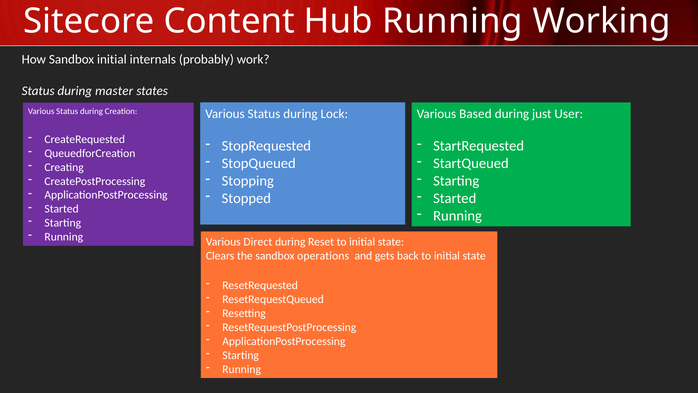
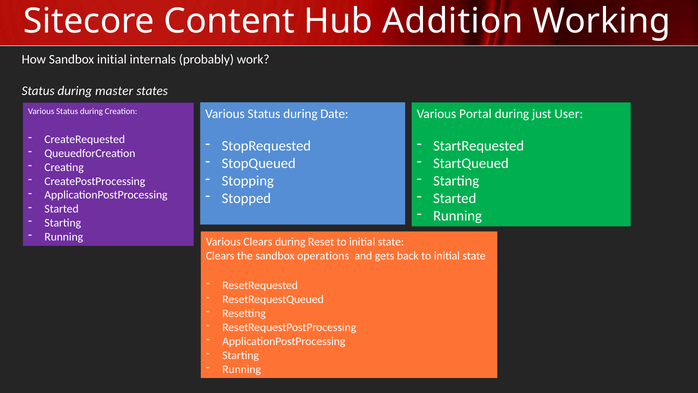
Hub Running: Running -> Addition (453, 21)
Lock: Lock -> Date (334, 114)
Based: Based -> Portal (475, 114)
Various Direct: Direct -> Clears (258, 242)
